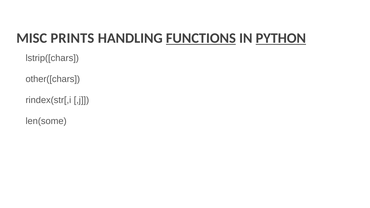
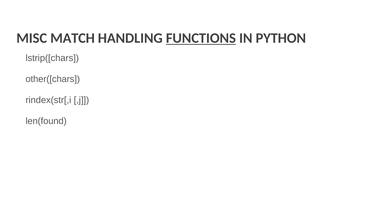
PRINTS: PRINTS -> MATCH (73, 38)
PYTHON underline: present -> none (281, 38)
len(some: len(some -> len(found (46, 121)
